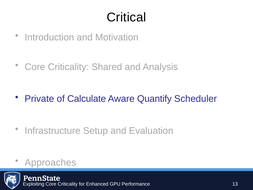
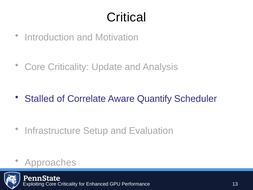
Shared: Shared -> Update (107, 67)
Private: Private -> Stalled (39, 99)
Calculate: Calculate -> Correlate (87, 99)
